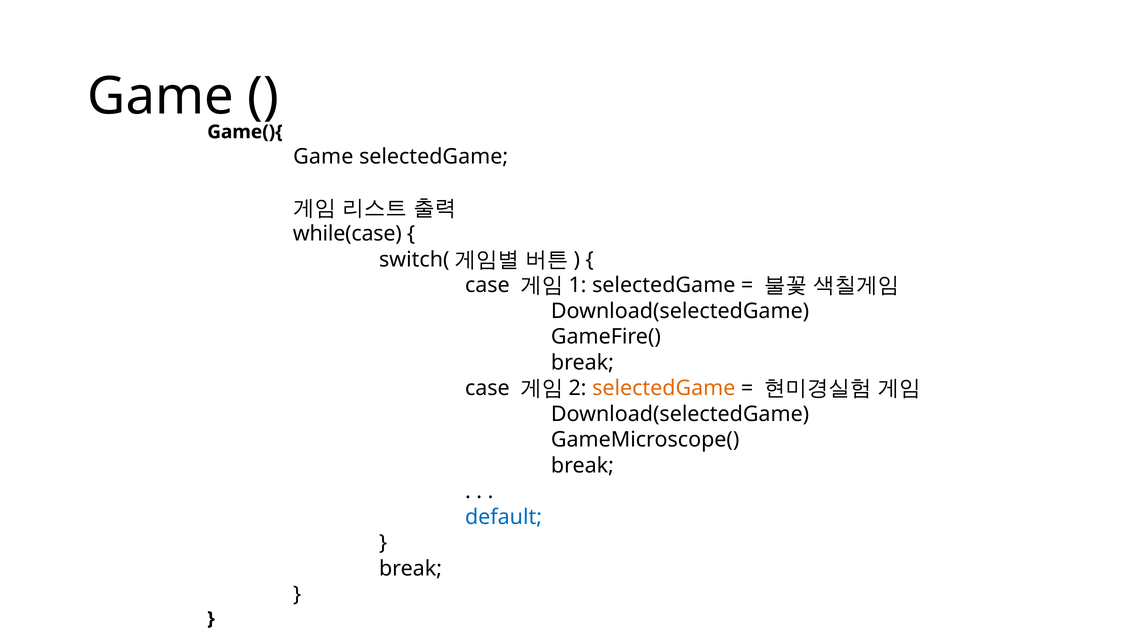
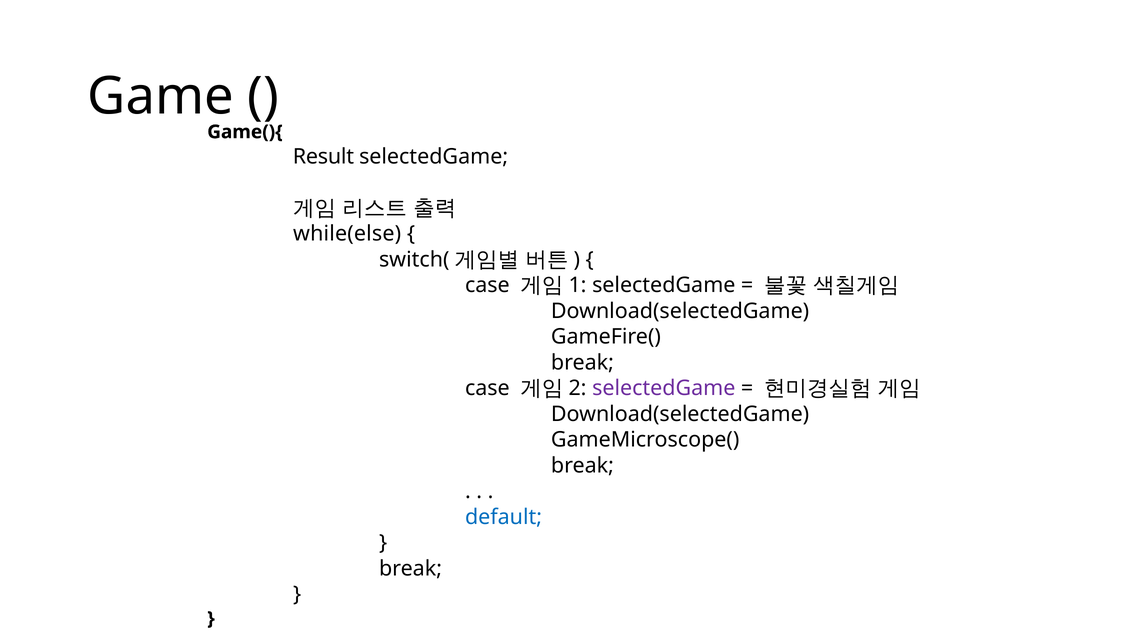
Game: Game -> Result (323, 157)
while(case: while(case -> while(else (347, 234)
selectedGame colour: orange -> purple (664, 389)
